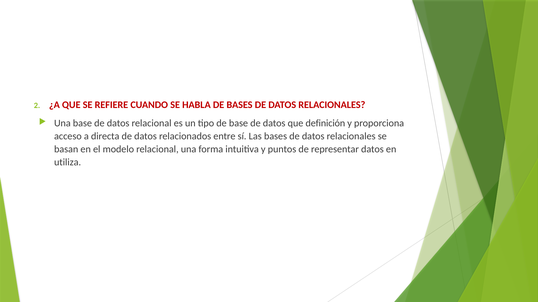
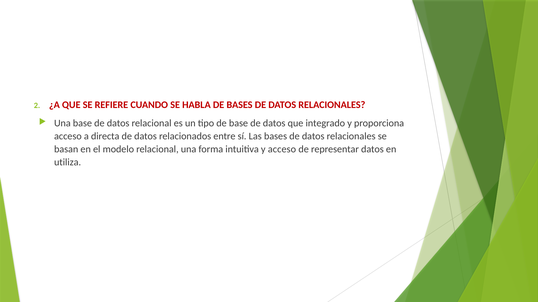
definición: definición -> integrado (325, 124)
y puntos: puntos -> acceso (282, 149)
